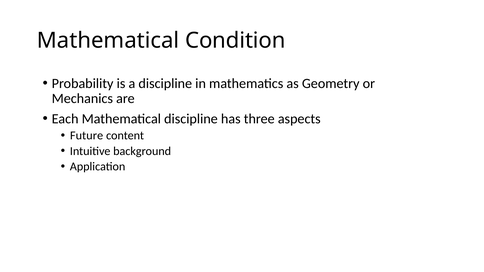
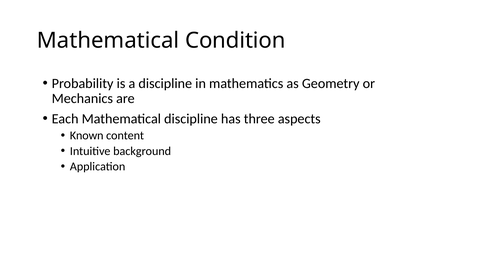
Future: Future -> Known (87, 136)
